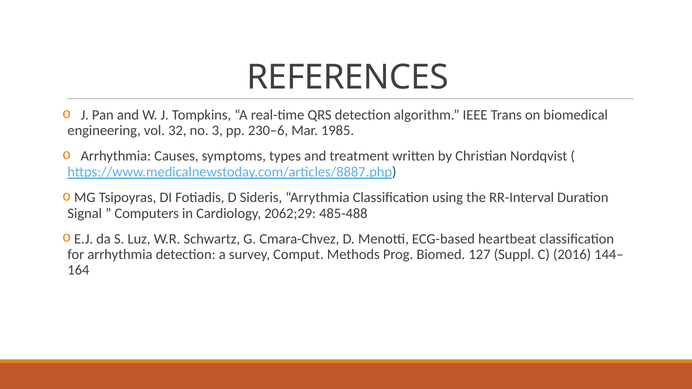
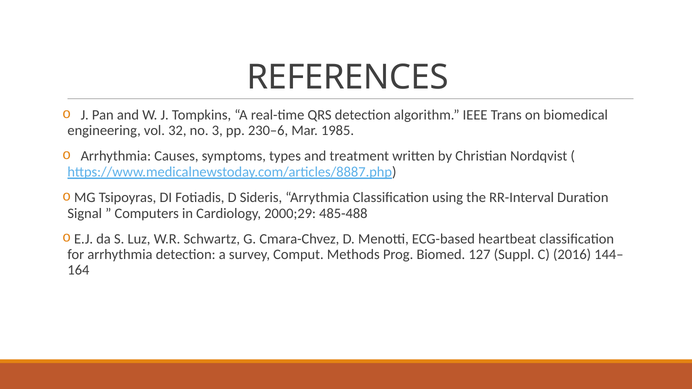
2062;29: 2062;29 -> 2000;29 (290, 213)
